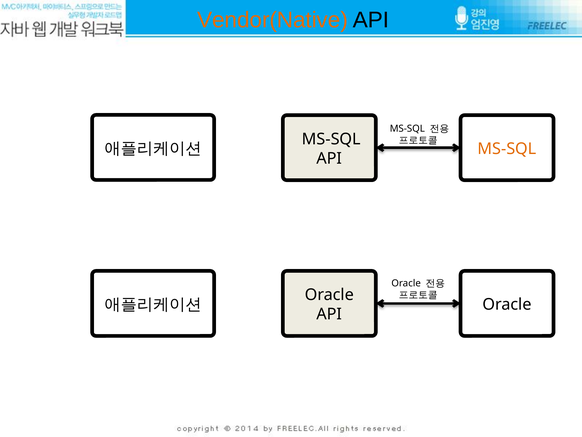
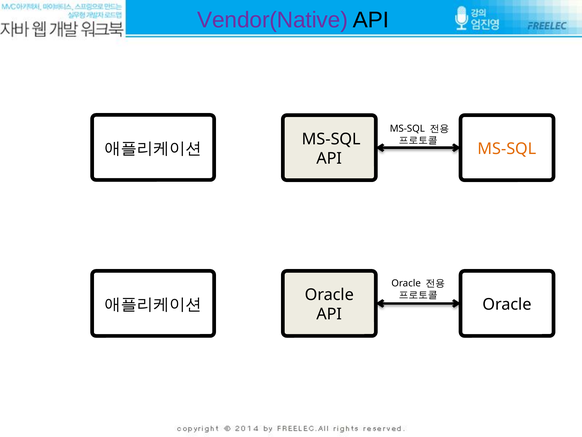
Vendor(Native colour: orange -> purple (273, 20)
